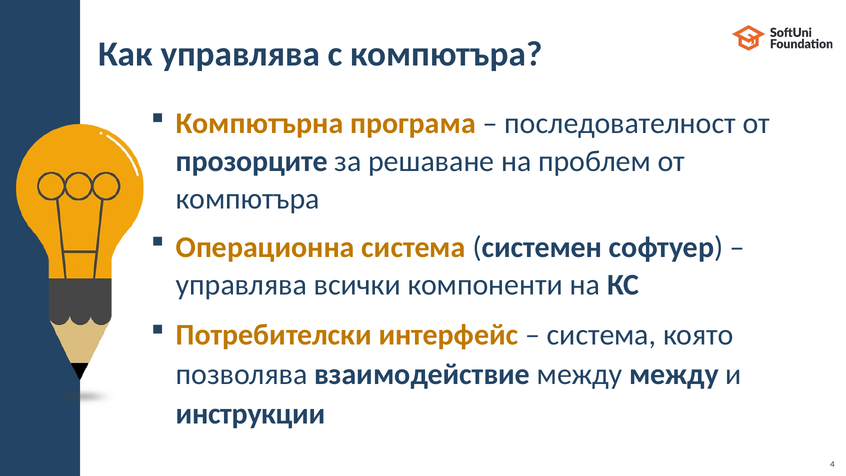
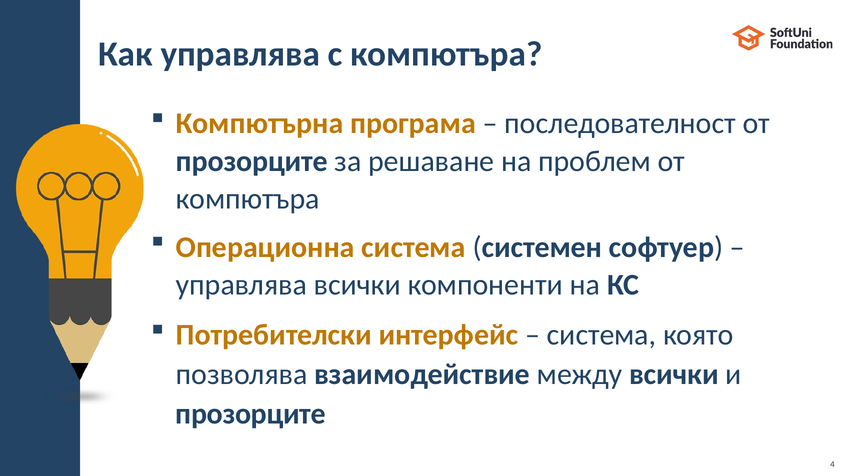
между между: между -> всички (674, 374)
инструкции: инструкции -> прозорците (251, 414)
